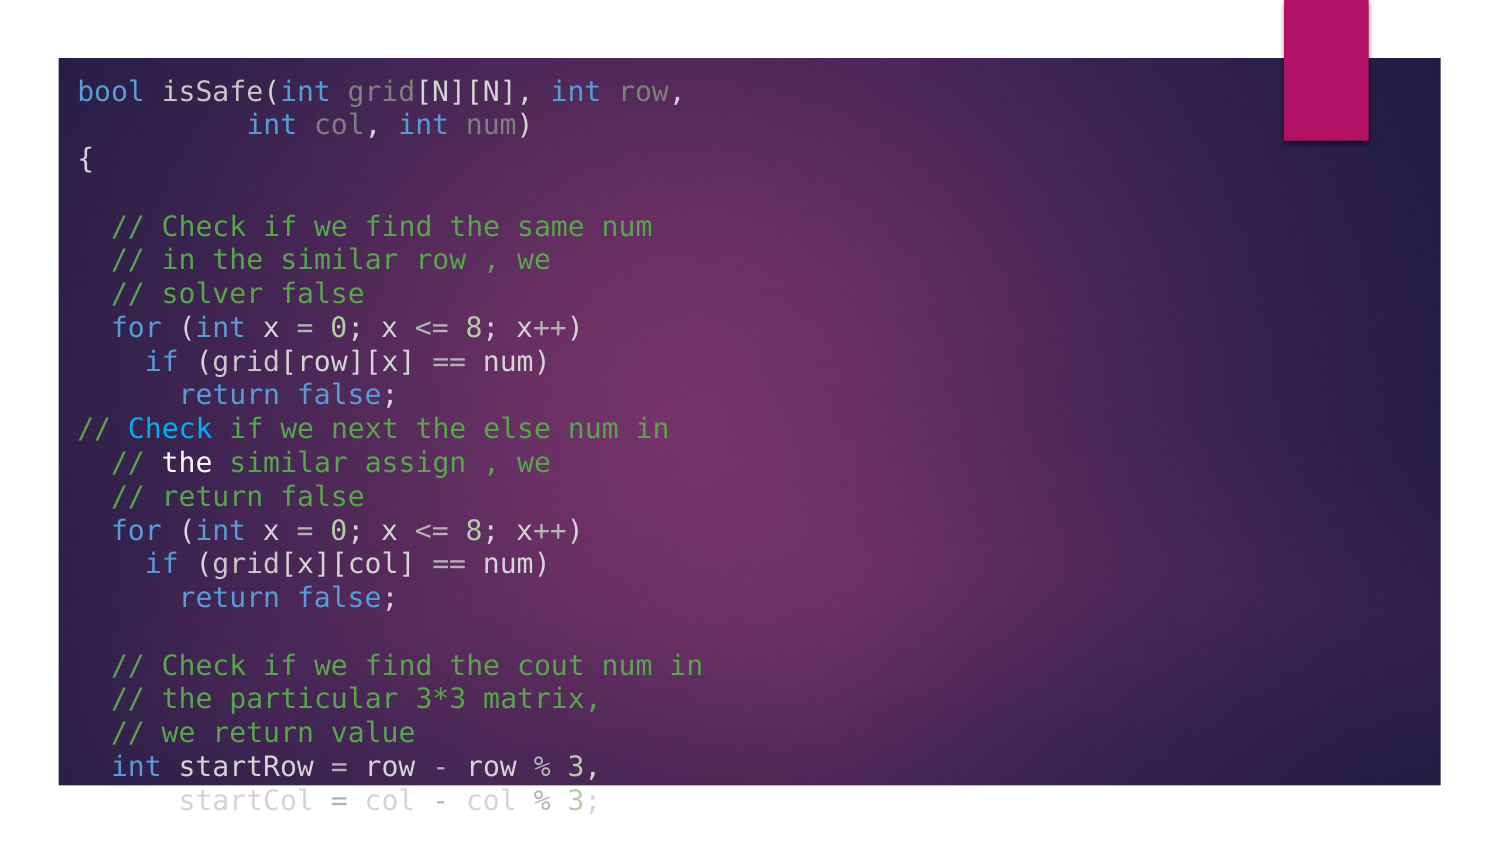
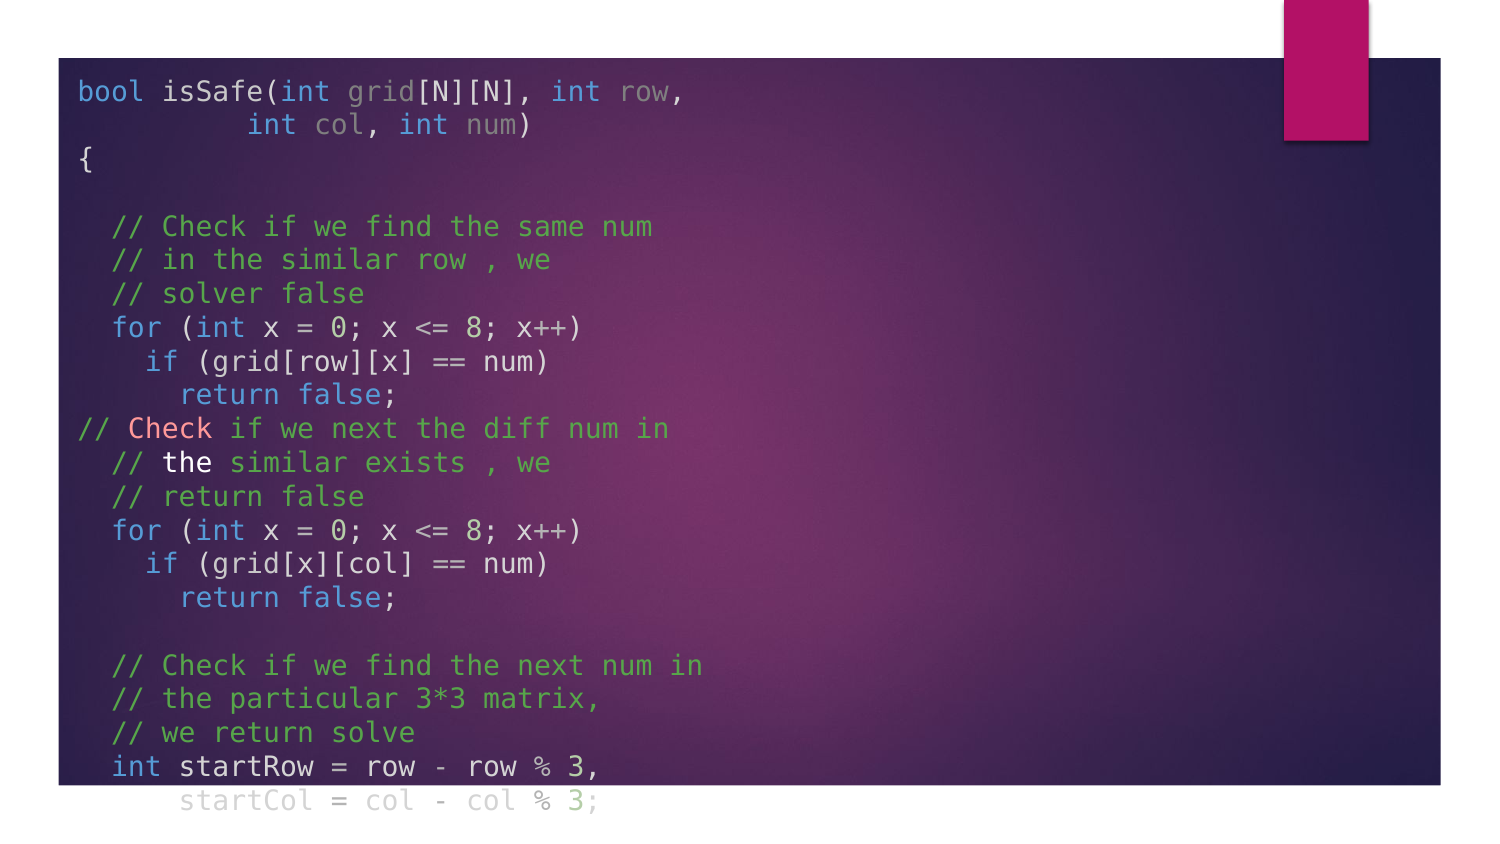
Check colour: light blue -> pink (170, 429)
else: else -> diff (517, 429)
assign: assign -> exists (416, 463)
the cout: cout -> next (551, 666)
value: value -> solve (373, 733)
